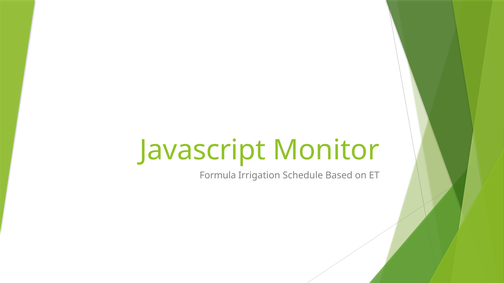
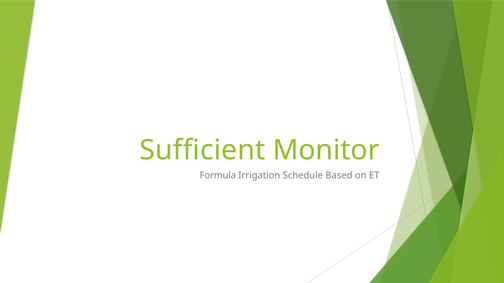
Javascript: Javascript -> Sufficient (202, 151)
